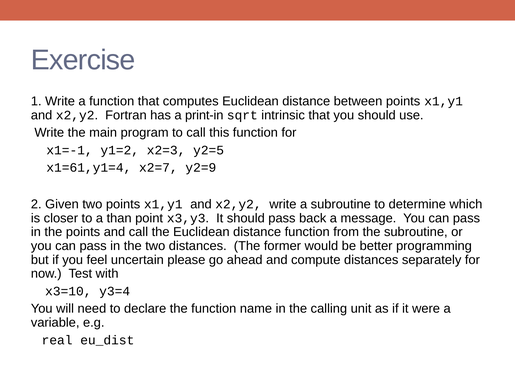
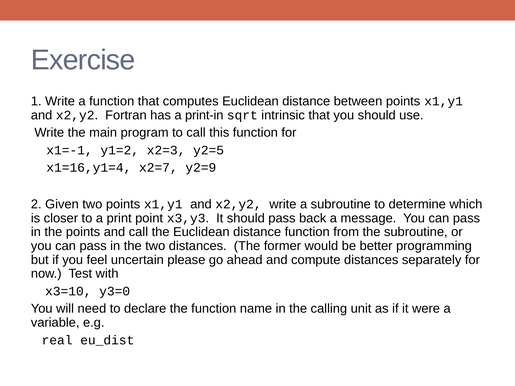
x1=61,y1=4: x1=61,y1=4 -> x1=16,y1=4 (89, 168)
than: than -> print (119, 218)
y3=4: y3=4 -> y3=0 (115, 291)
